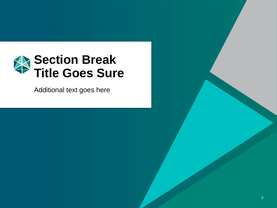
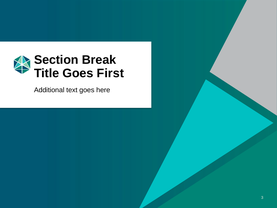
Sure: Sure -> First (110, 73)
